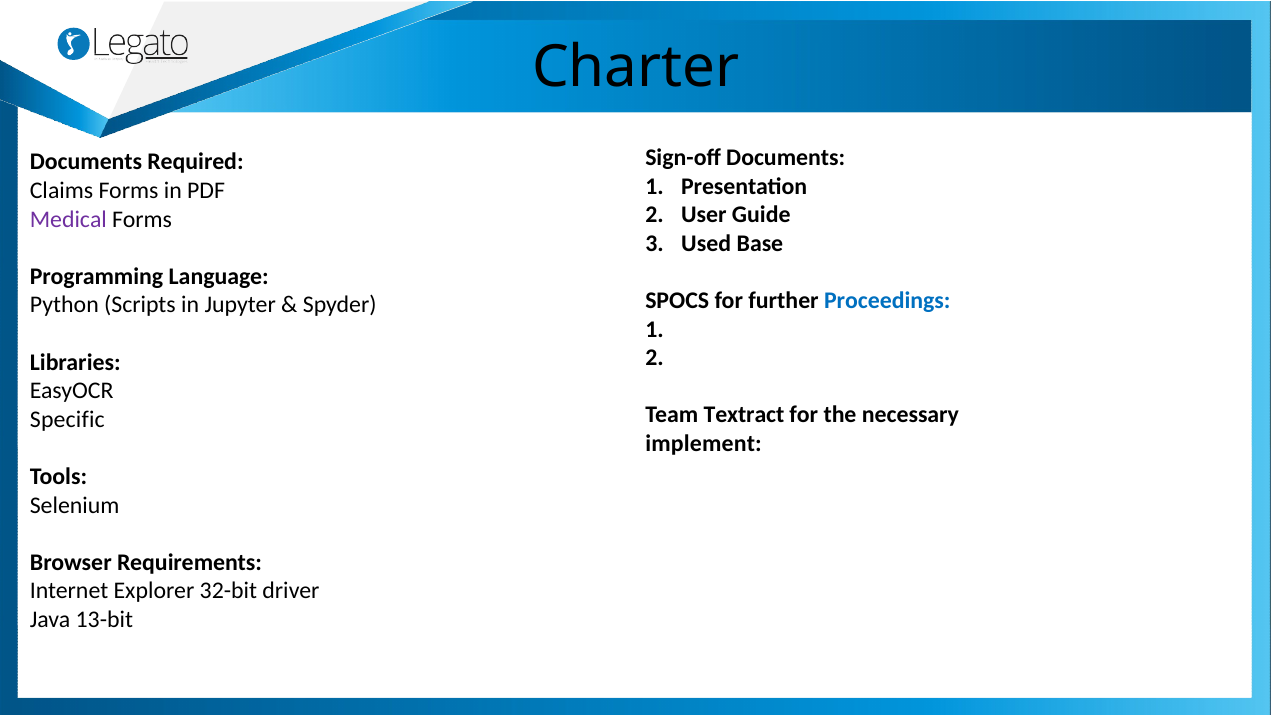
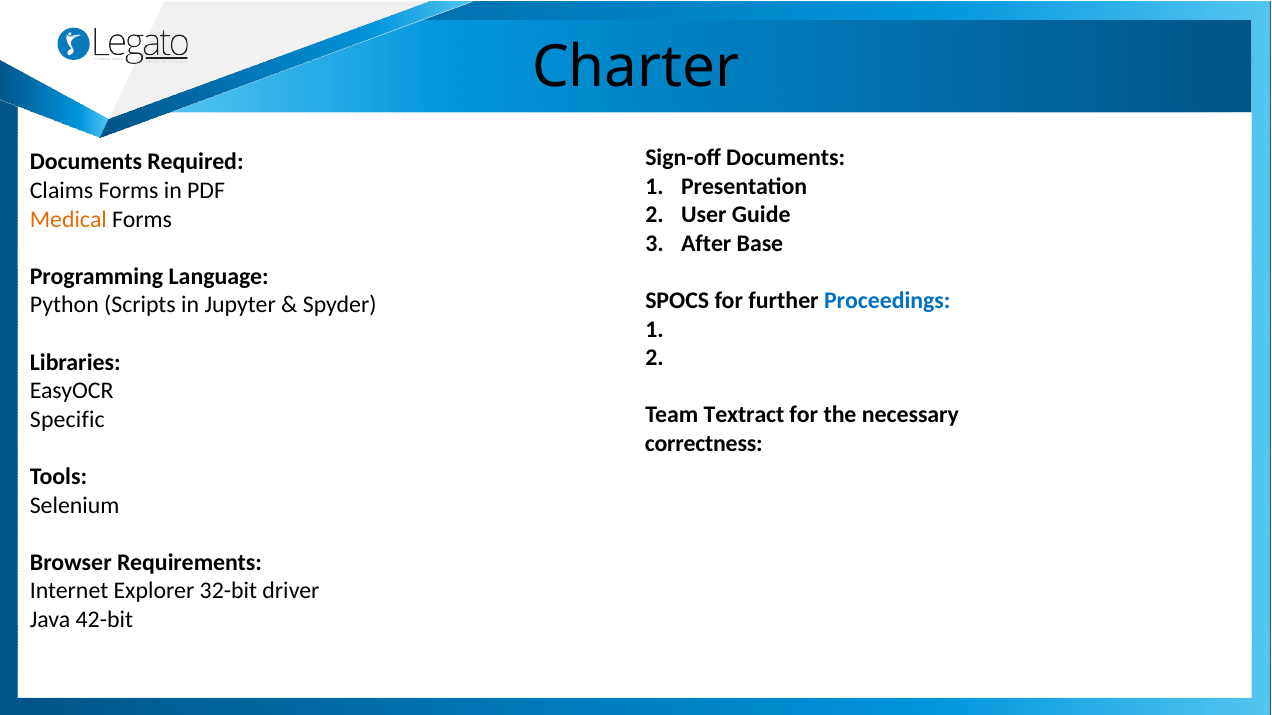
Medical colour: purple -> orange (68, 219)
Used: Used -> After (706, 244)
implement: implement -> correctness (704, 444)
13-bit: 13-bit -> 42-bit (104, 620)
